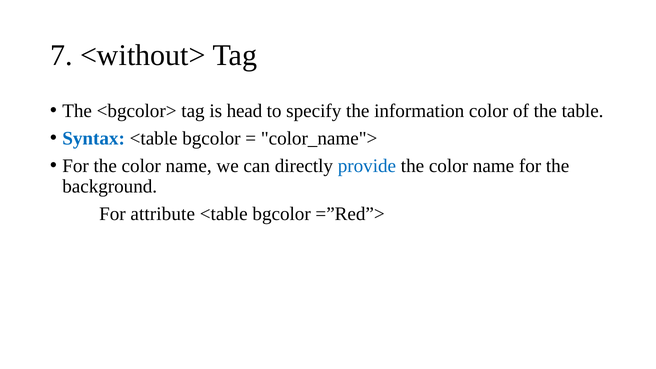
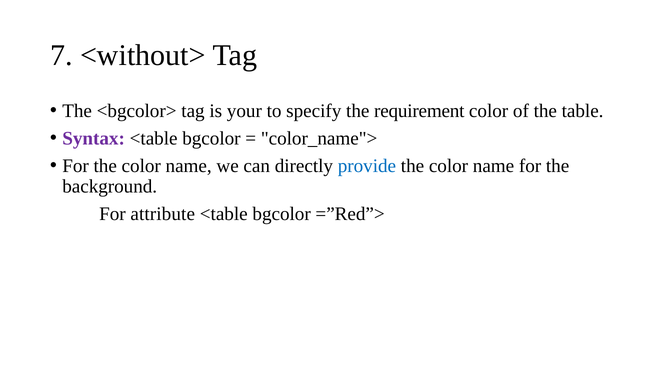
head: head -> your (244, 111)
information: information -> requirement (419, 111)
Syntax colour: blue -> purple (94, 138)
